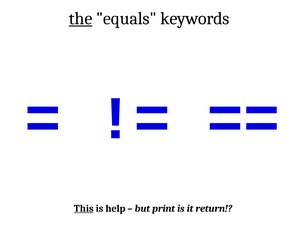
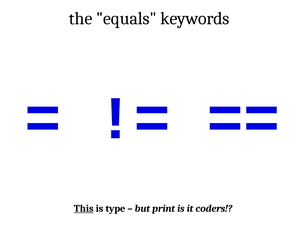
the underline: present -> none (81, 18)
help: help -> type (115, 208)
return: return -> coders (214, 208)
